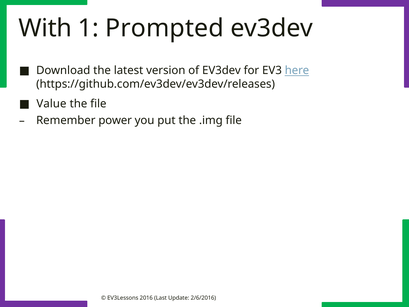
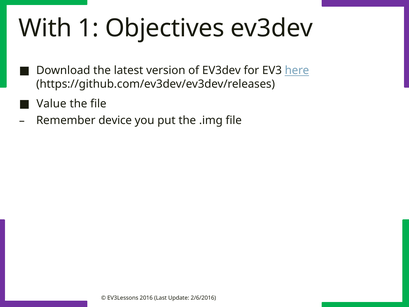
Prompted: Prompted -> Objectives (165, 28)
power: power -> device (115, 120)
